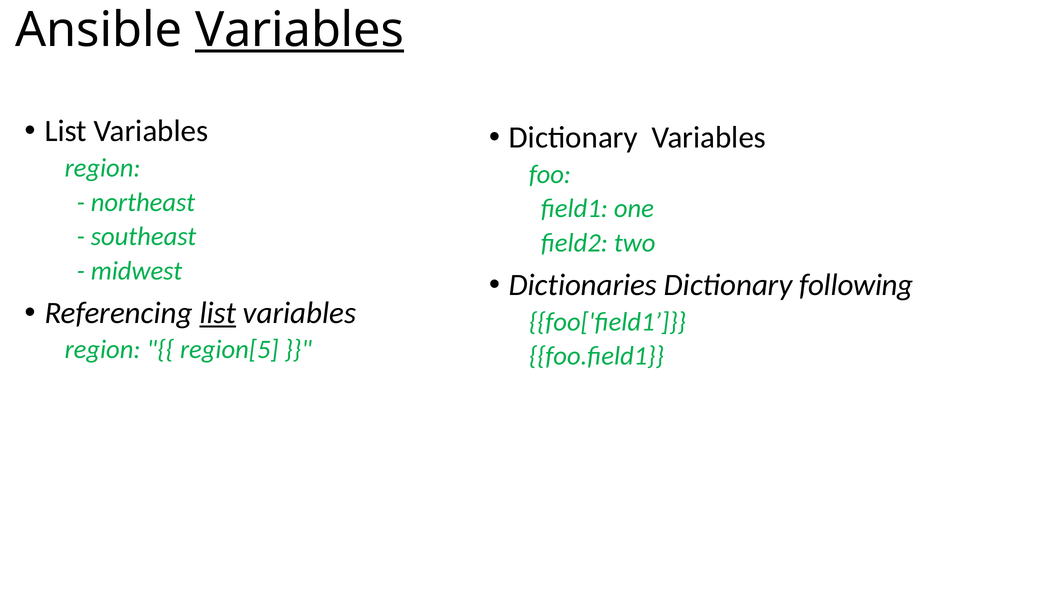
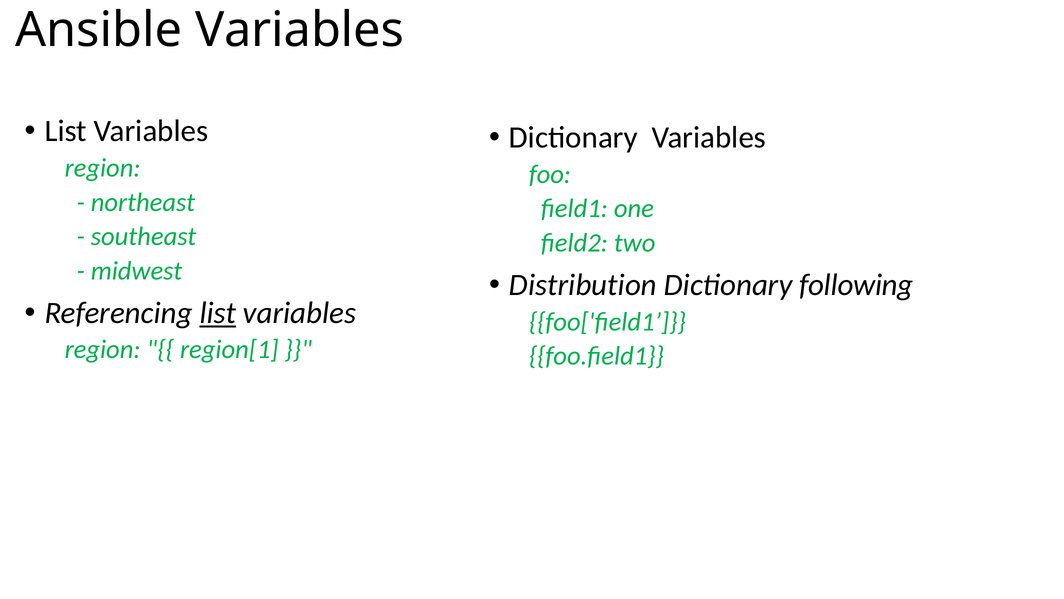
Variables underline: present -> none (300, 30)
Dictionaries: Dictionaries -> Distribution (583, 285)
region[5: region[5 -> region[1 (229, 349)
